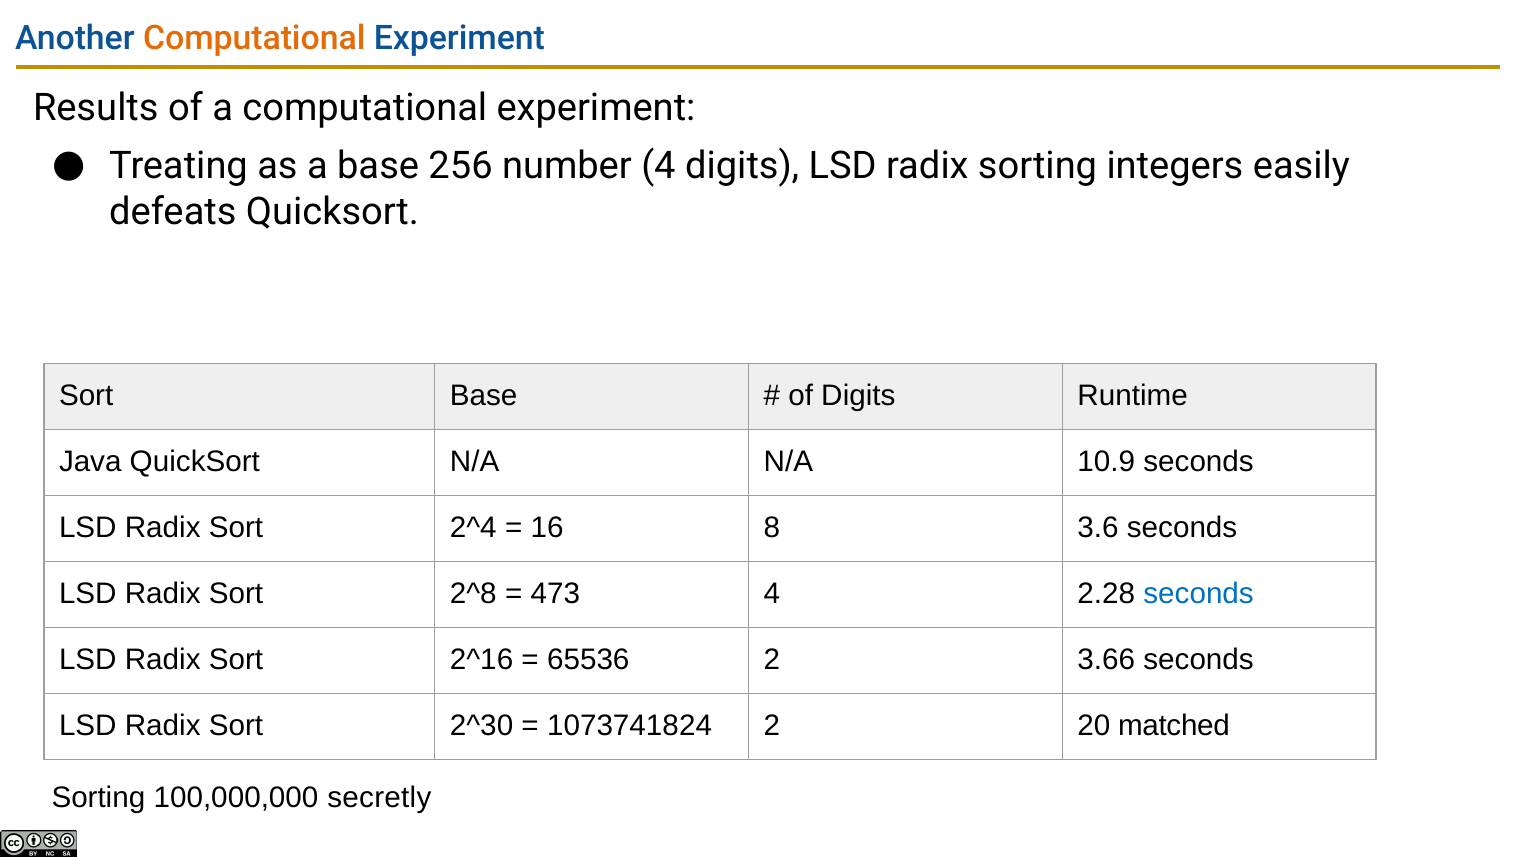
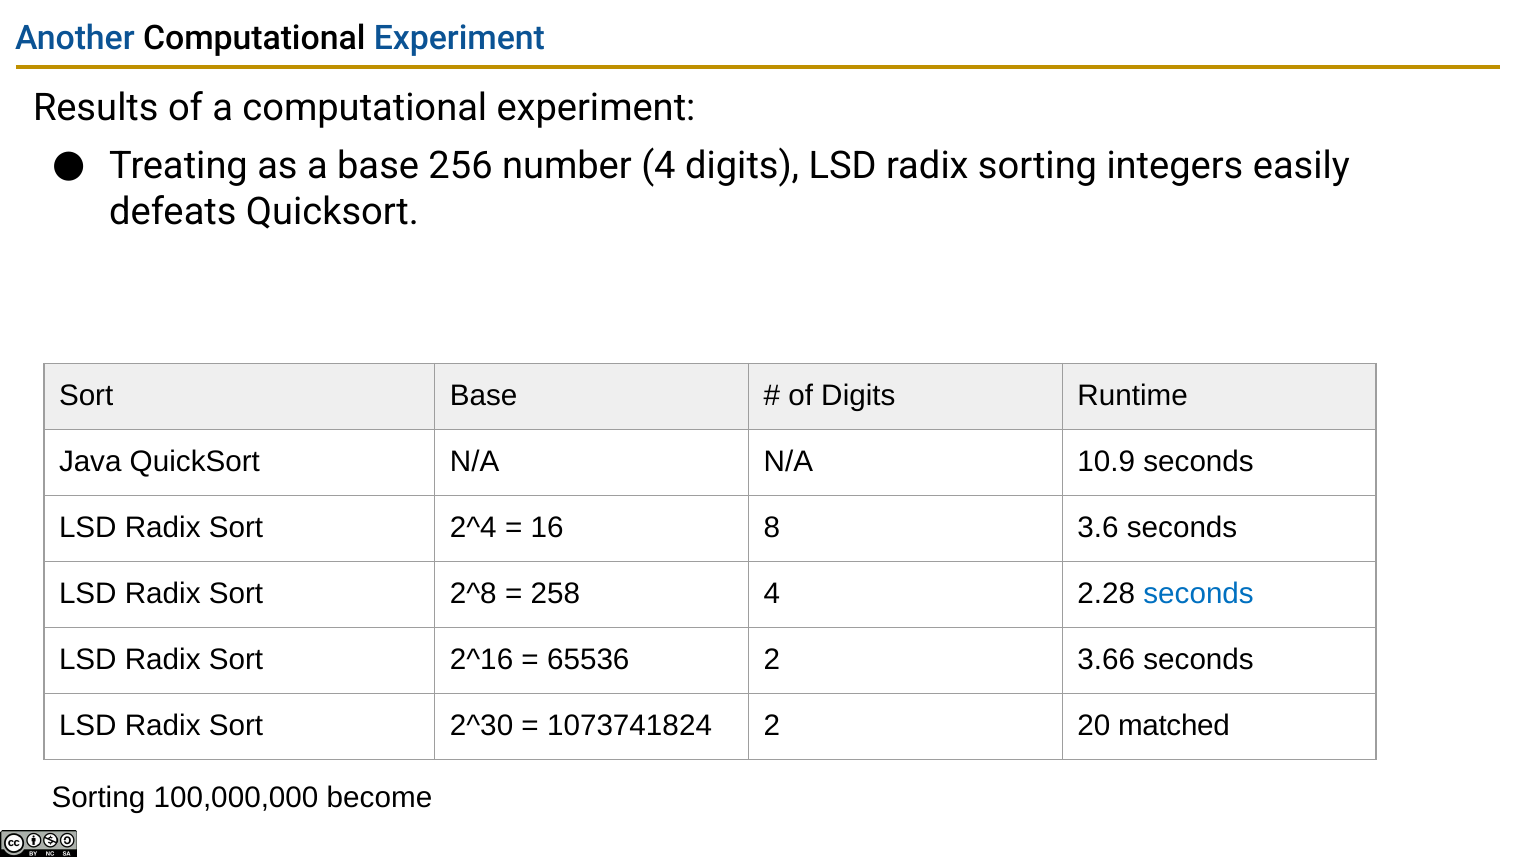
Computational colour: orange -> black (254, 38)
473: 473 -> 258 (555, 594)
secretly: secretly -> become (379, 798)
